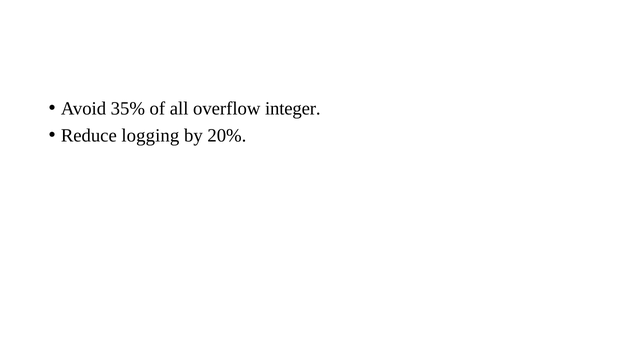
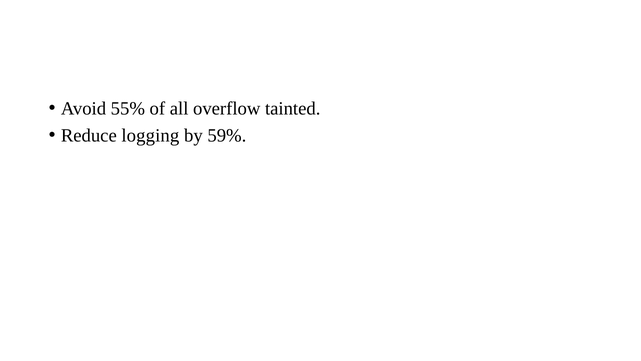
35%: 35% -> 55% (128, 108)
integer: integer -> tainted (293, 108)
20%: 20% -> 59% (227, 135)
